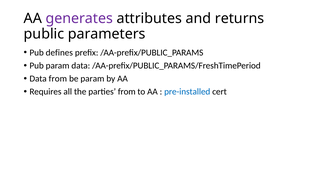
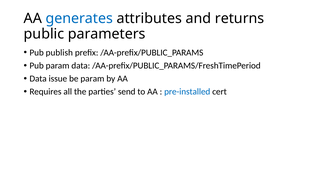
generates colour: purple -> blue (79, 18)
defines: defines -> publish (59, 53)
Data from: from -> issue (58, 79)
parties from: from -> send (127, 92)
